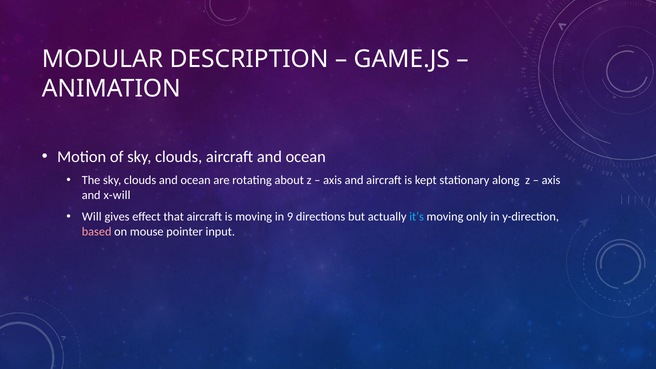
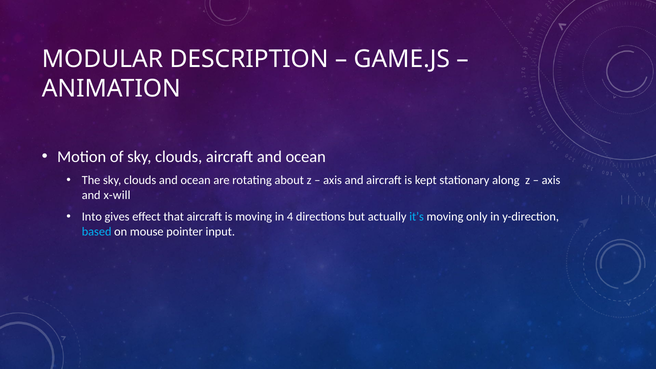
Will: Will -> Into (92, 217)
9: 9 -> 4 (290, 217)
based colour: pink -> light blue (97, 231)
